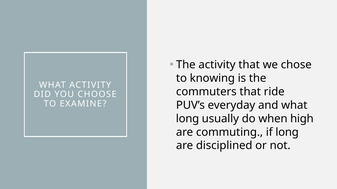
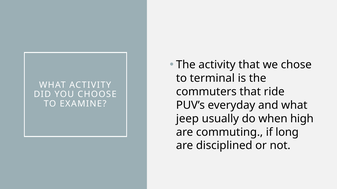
knowing: knowing -> terminal (212, 78)
long: long -> jeep (187, 119)
